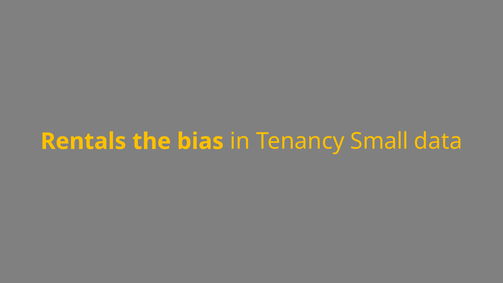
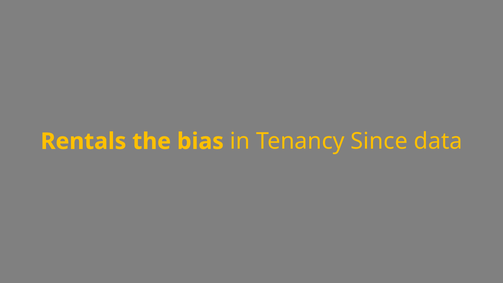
Small: Small -> Since (379, 141)
